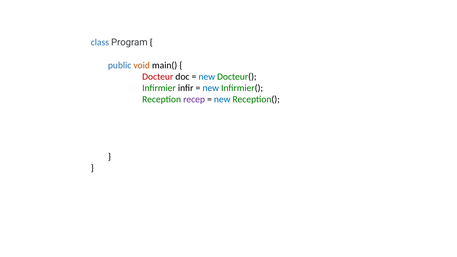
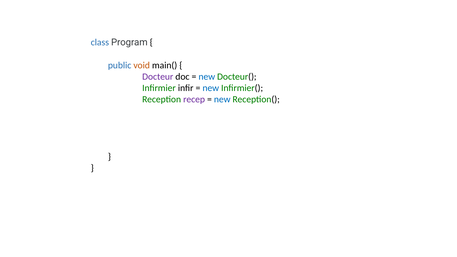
Docteur colour: red -> purple (158, 77)
